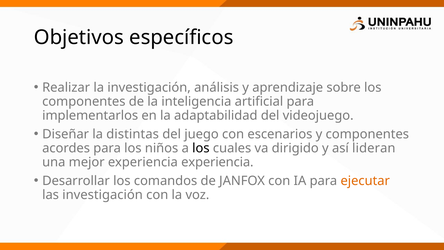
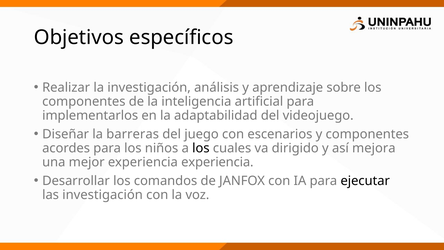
distintas: distintas -> barreras (133, 134)
lideran: lideran -> mejora (374, 148)
ejecutar colour: orange -> black (365, 181)
